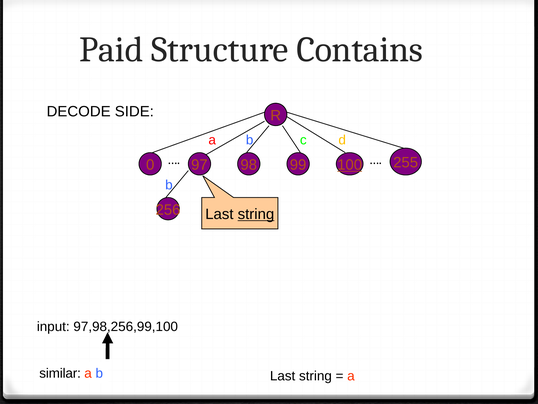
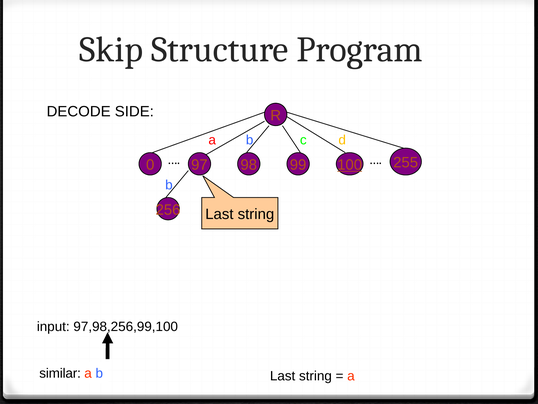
Paid: Paid -> Skip (111, 50)
Contains: Contains -> Program (360, 50)
string underline: present -> none (256, 214)
